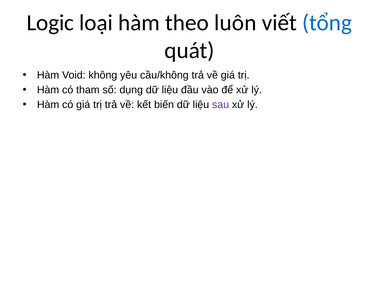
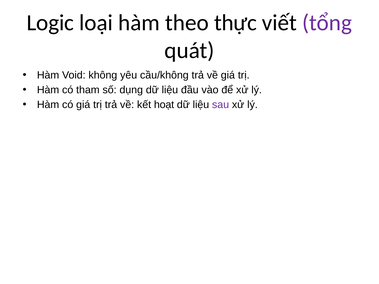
luôn: luôn -> thực (236, 23)
tổng colour: blue -> purple (327, 23)
biến: biến -> hoạt (164, 105)
